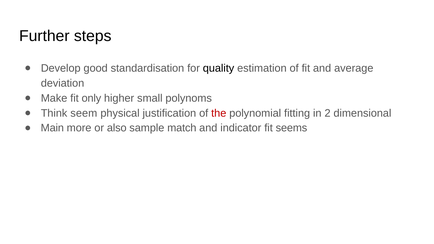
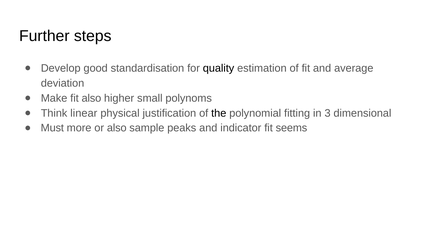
fit only: only -> also (91, 98)
seem: seem -> linear (84, 113)
the colour: red -> black (219, 113)
2: 2 -> 3 (328, 113)
Main: Main -> Must (52, 128)
match: match -> peaks (182, 128)
